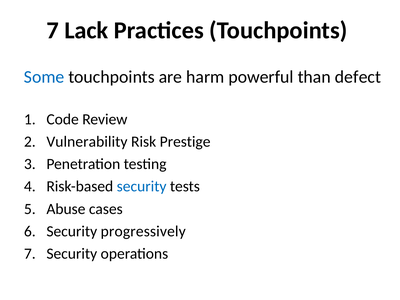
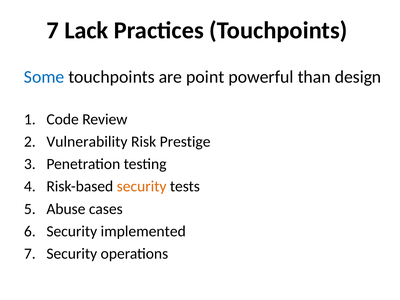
harm: harm -> point (205, 77)
defect: defect -> design (358, 77)
security colour: blue -> orange (142, 187)
progressively: progressively -> implemented (143, 231)
